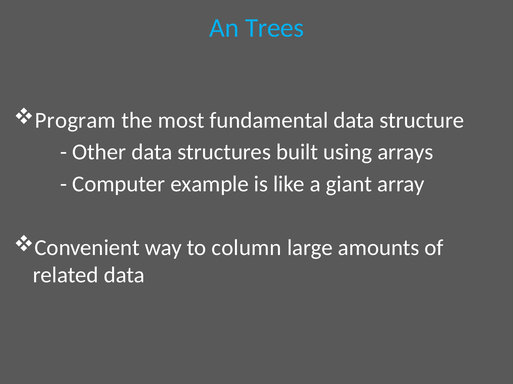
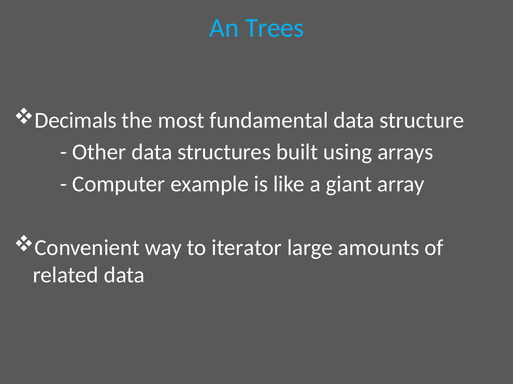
Program: Program -> Decimals (76, 120)
column: column -> iterator (247, 248)
